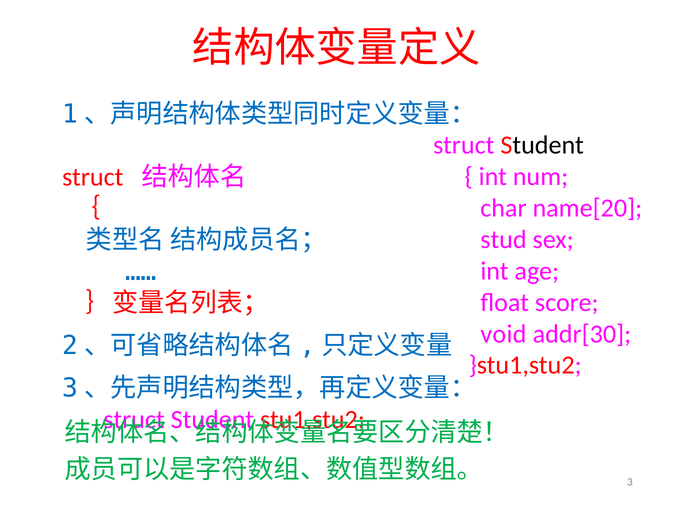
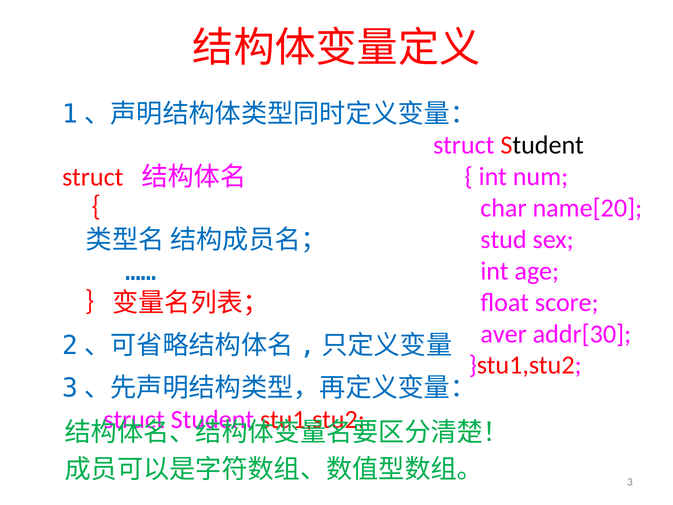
void: void -> aver (504, 334)
